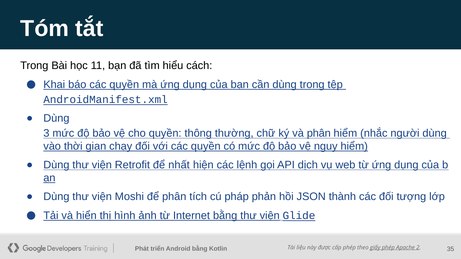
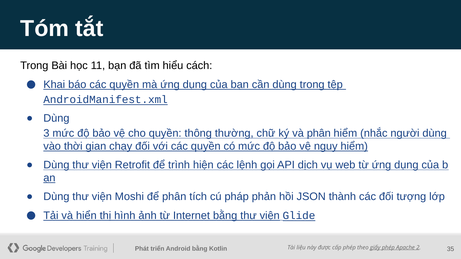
nhất: nhất -> trình (179, 165)
